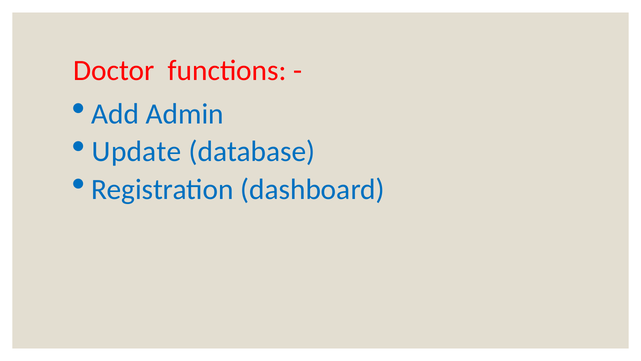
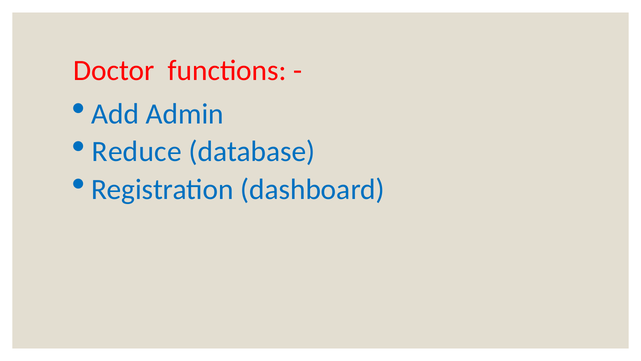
Update: Update -> Reduce (137, 151)
